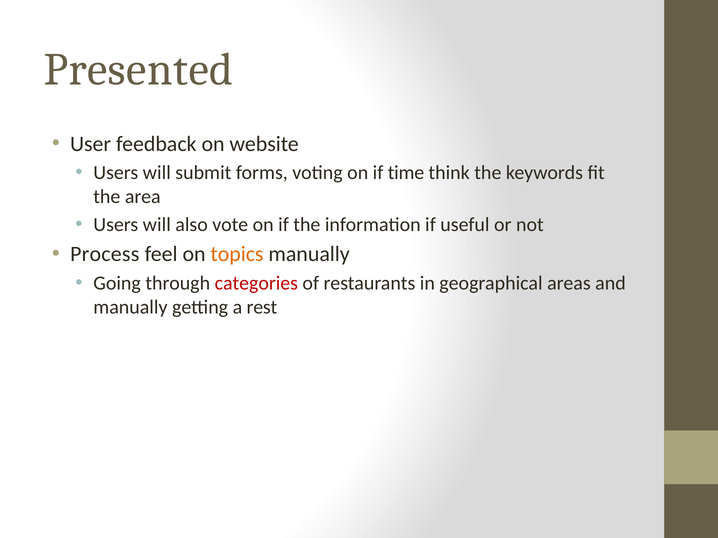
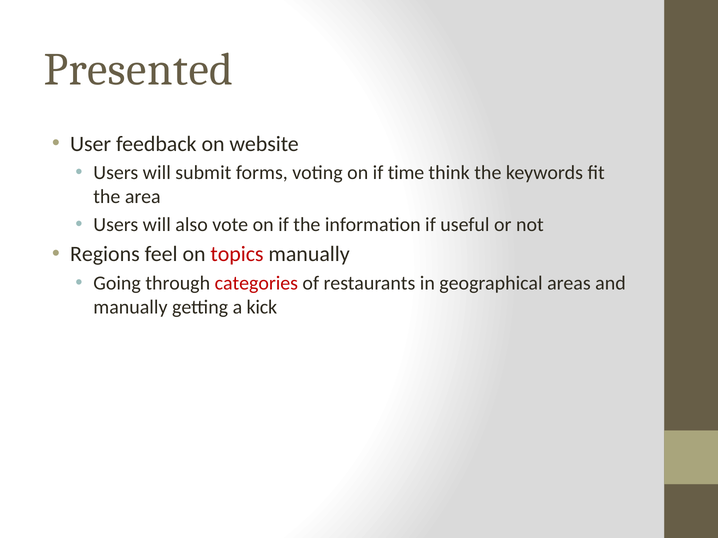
Process: Process -> Regions (105, 254)
topics colour: orange -> red (237, 254)
rest: rest -> kick (262, 307)
